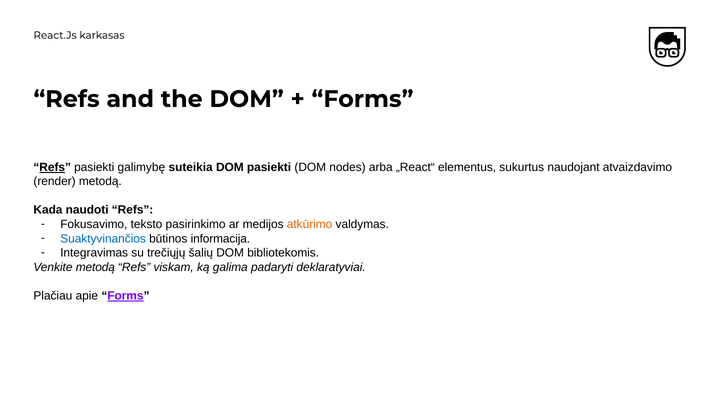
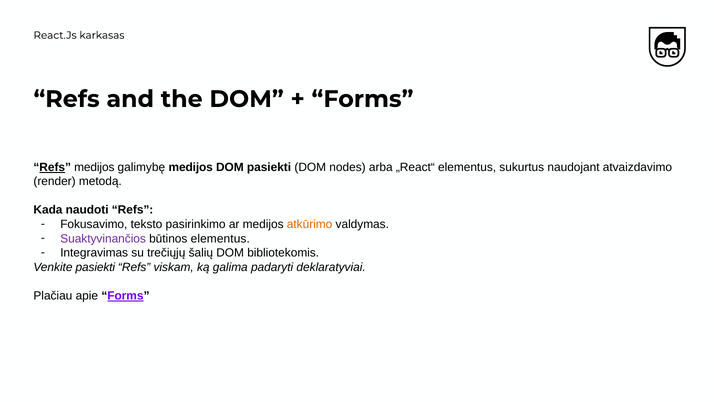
Refs pasiekti: pasiekti -> medijos (94, 167)
galimybę suteikia: suteikia -> medijos (191, 167)
Suaktyvinančios colour: blue -> purple (103, 238)
būtinos informacija: informacija -> elementus (220, 238)
Venkite metodą: metodą -> pasiekti (95, 267)
